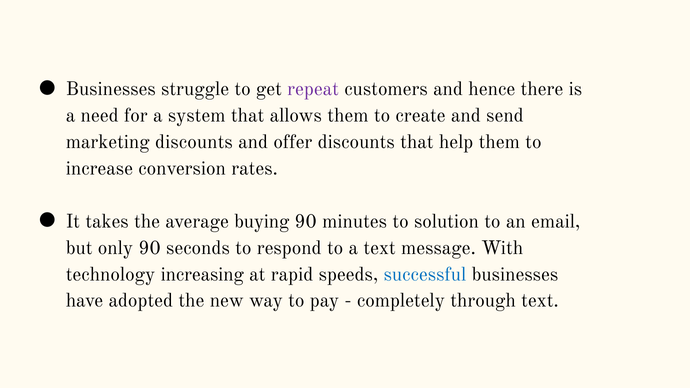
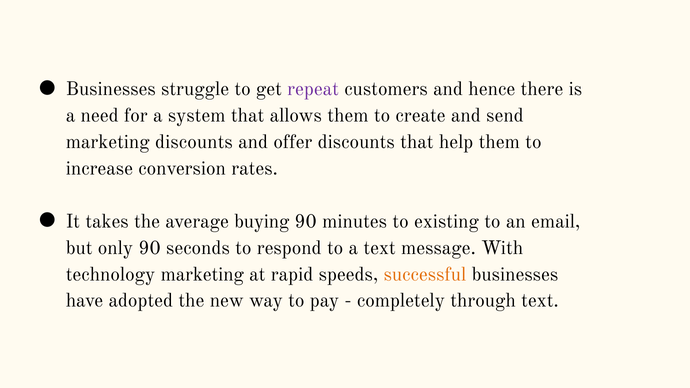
solution: solution -> existing (446, 221)
technology increasing: increasing -> marketing (202, 274)
successful colour: blue -> orange (425, 274)
